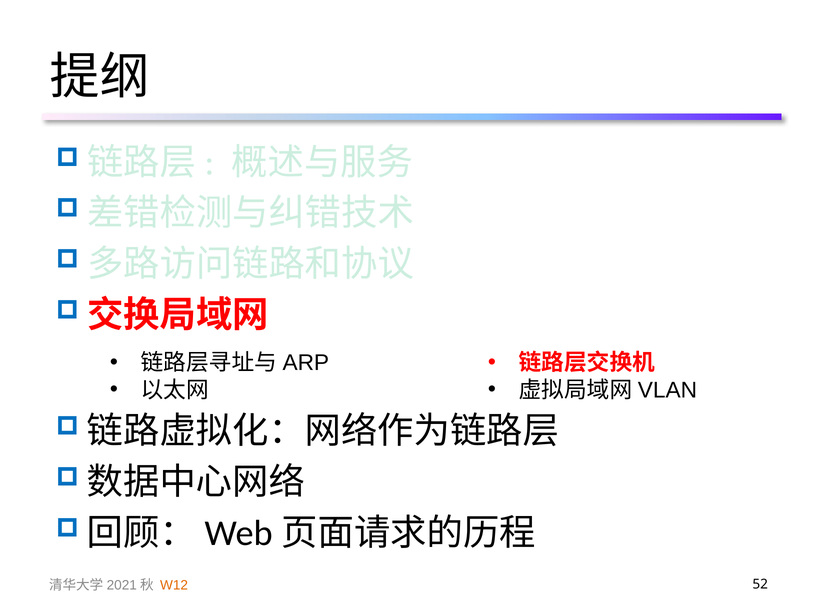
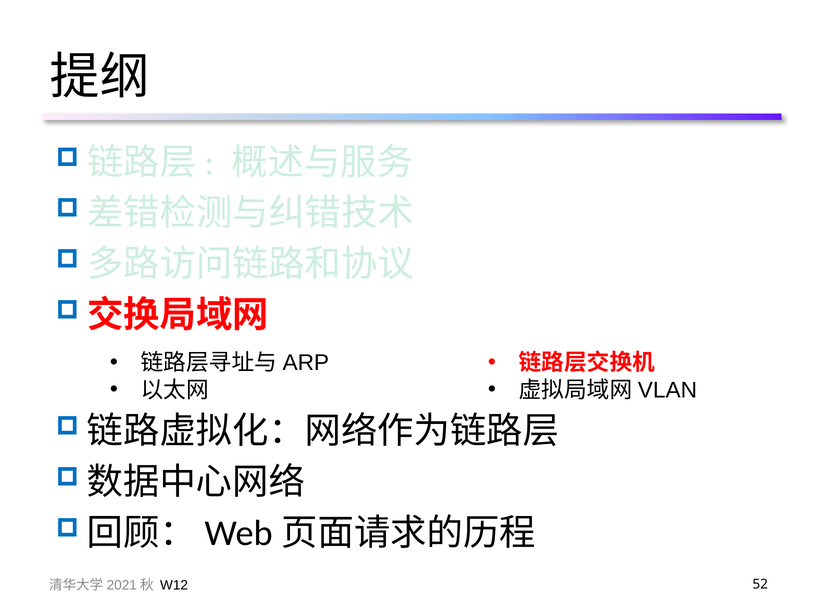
W12 colour: orange -> black (174, 585)
